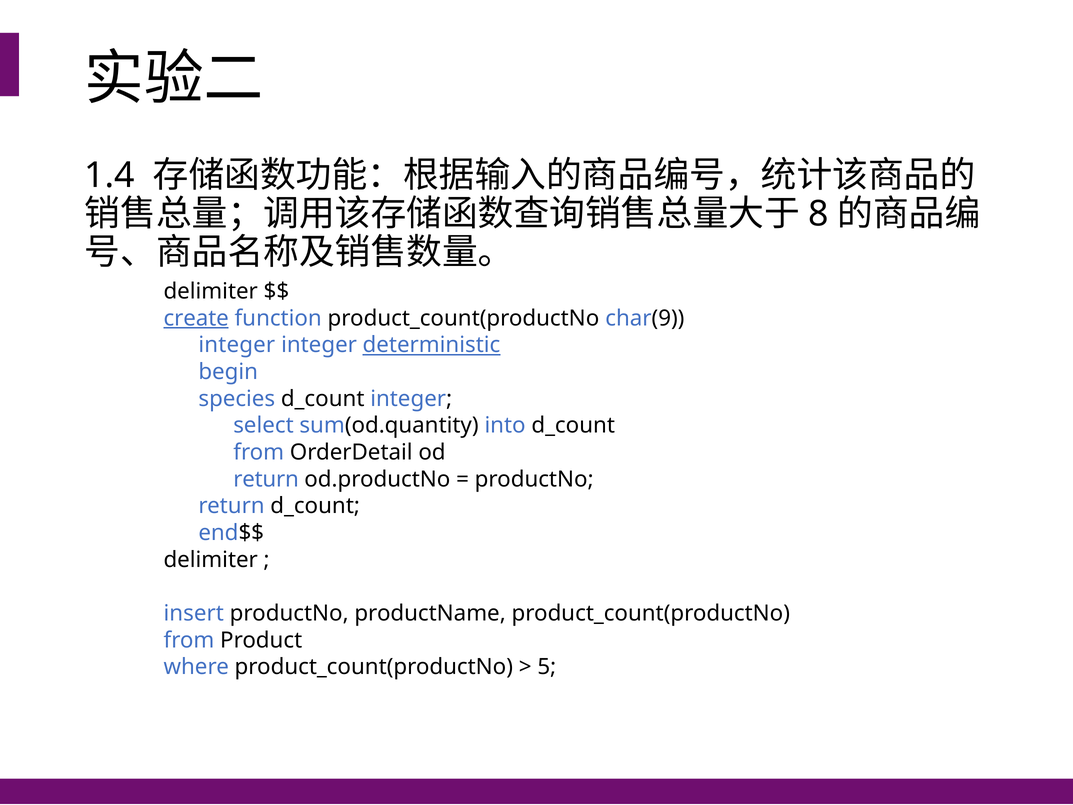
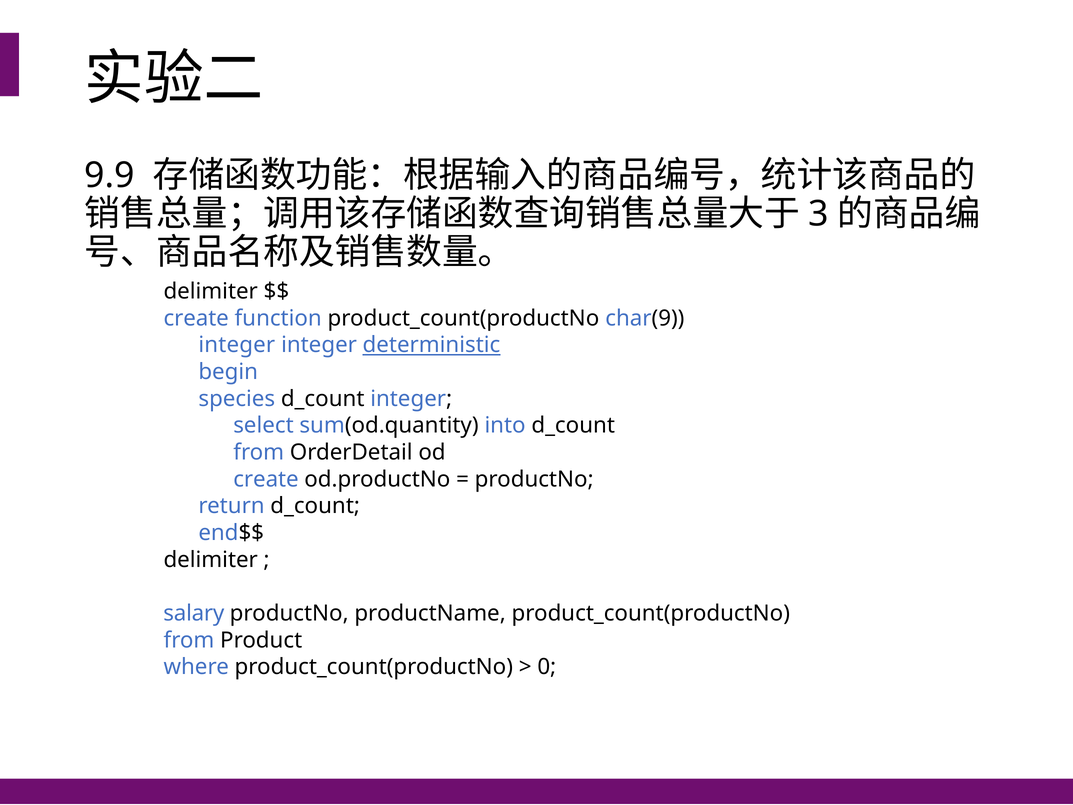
1.4: 1.4 -> 9.9 (110, 175)
8: 8 -> 3 (819, 214)
create underline: present -> none (196, 318)
return: return -> create (266, 479)
insert: insert -> salary (194, 613)
5: 5 -> 0 (547, 667)
